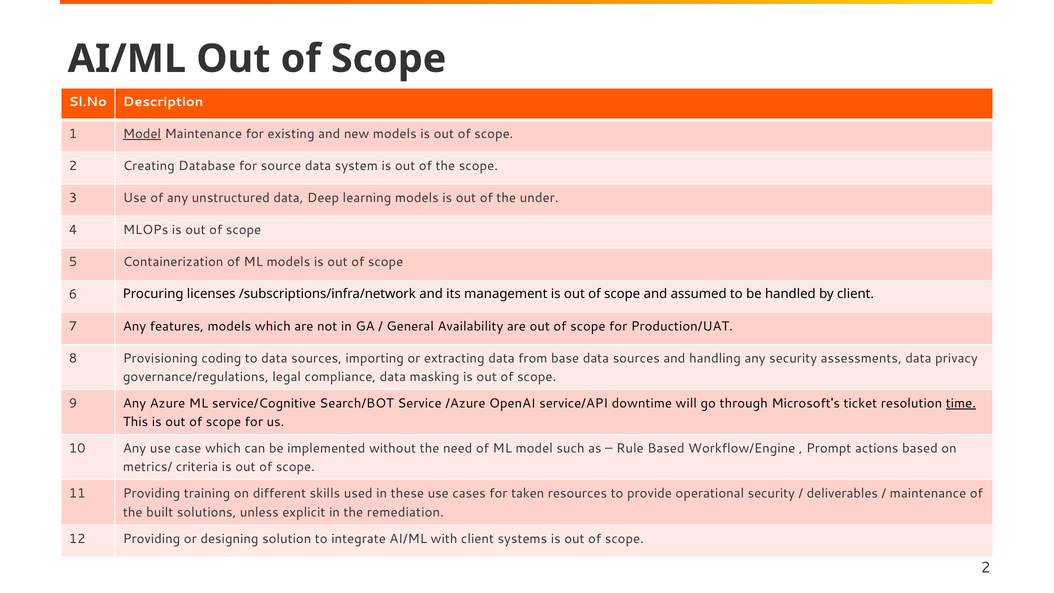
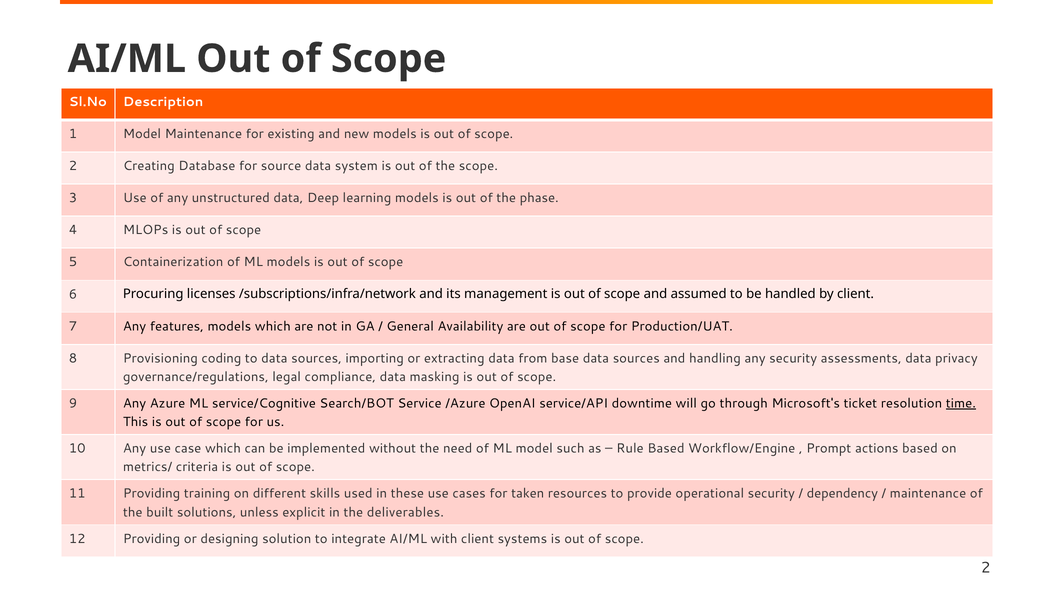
Model underline: present -> none (142, 134)
under: under -> phase (539, 198)
deliverables: deliverables -> dependency (842, 494)
remediation: remediation -> deliverables (405, 512)
